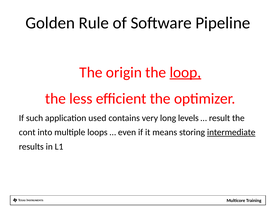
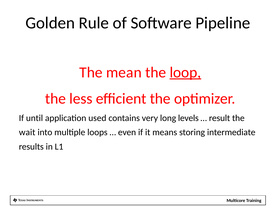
origin: origin -> mean (124, 72)
such: such -> until (35, 118)
cont: cont -> wait (27, 132)
intermediate underline: present -> none (231, 132)
